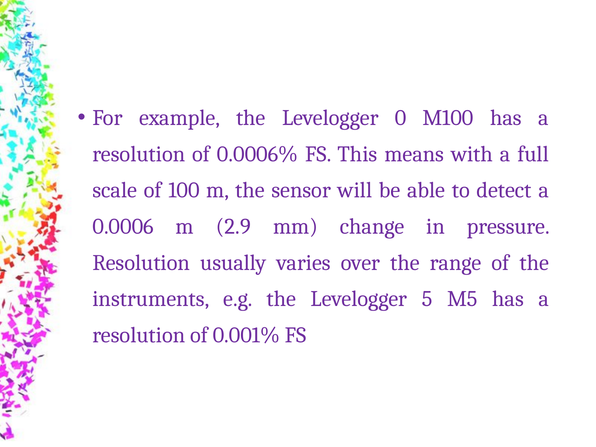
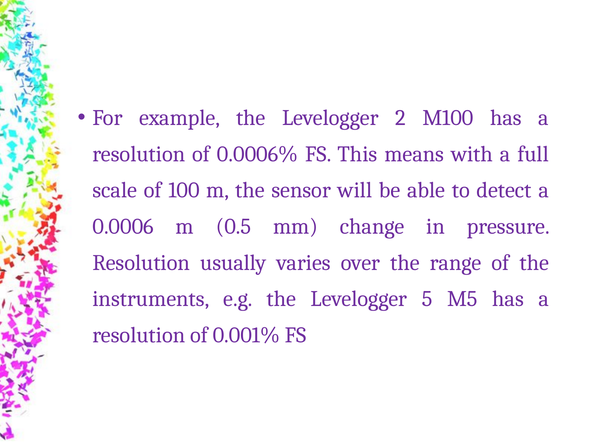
0: 0 -> 2 (401, 118)
2.9: 2.9 -> 0.5 (233, 226)
